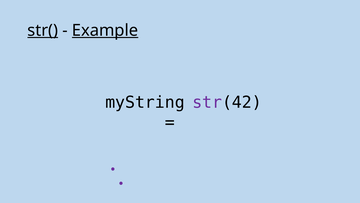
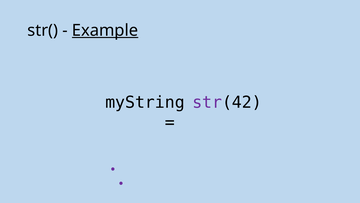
str( underline: present -> none (43, 30)
